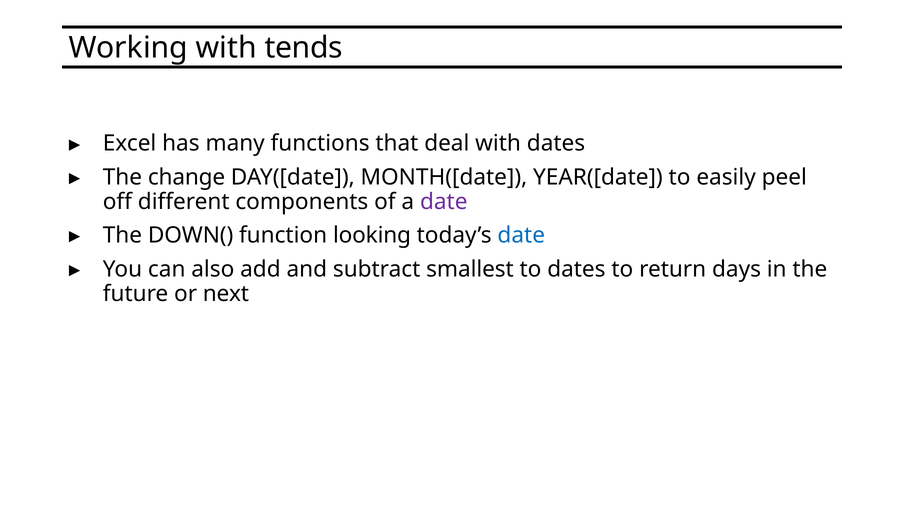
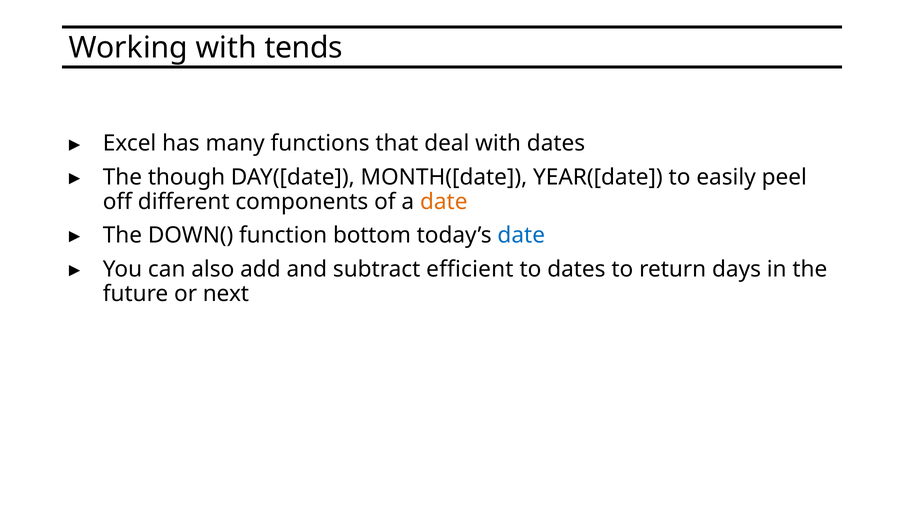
change: change -> though (187, 177)
date colour: purple -> orange (444, 202)
looking: looking -> bottom (372, 236)
smallest: smallest -> efficient (470, 269)
